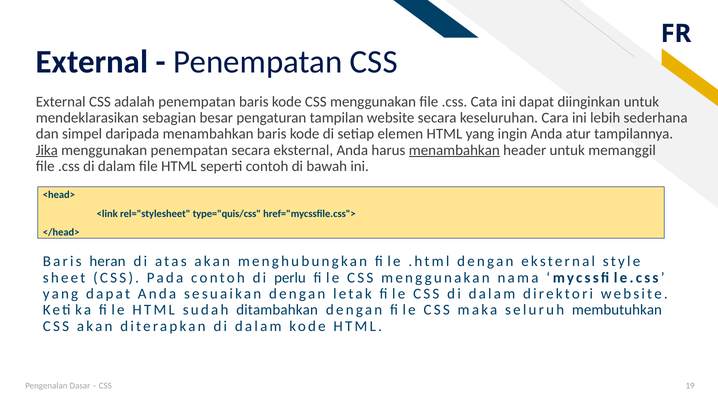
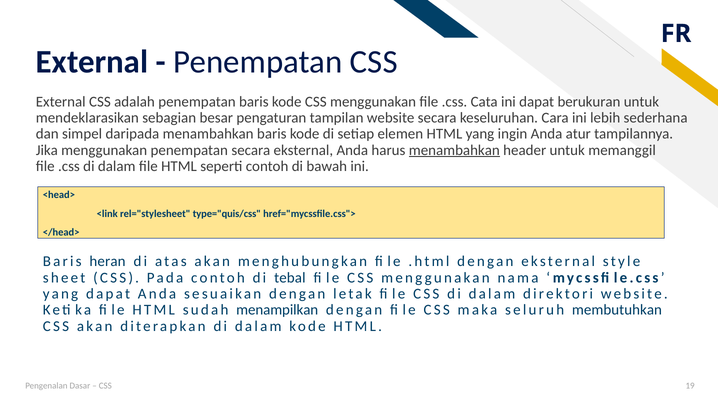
diinginkan: diinginkan -> berukuran (589, 102)
Jika underline: present -> none (47, 150)
perlu: perlu -> tebal (290, 278)
ditambahkan: ditambahkan -> menampilkan (277, 310)
